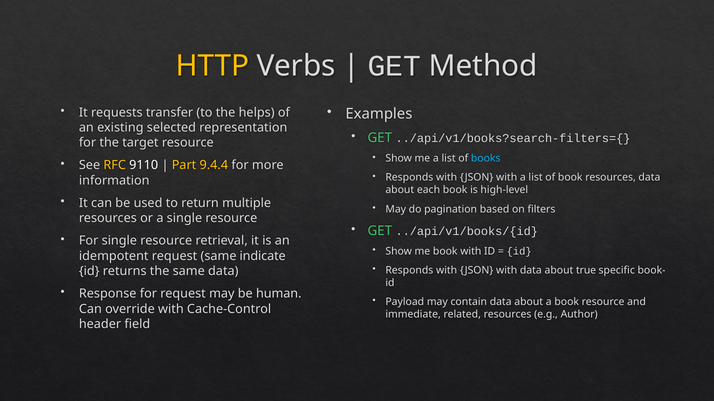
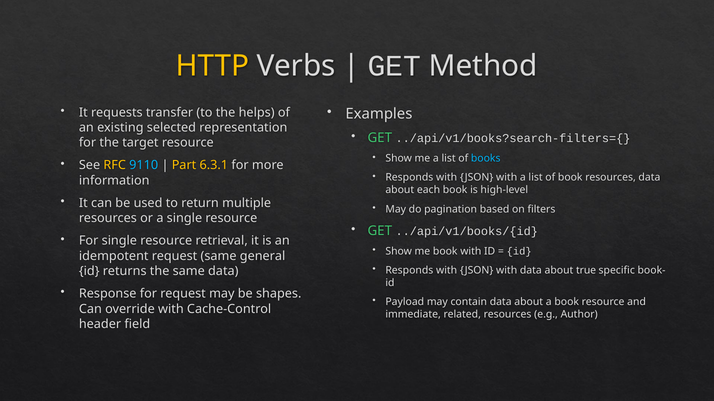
9110 colour: white -> light blue (144, 166)
9.4.4: 9.4.4 -> 6.3.1 (214, 166)
indicate: indicate -> general (263, 256)
human: human -> shapes (279, 294)
